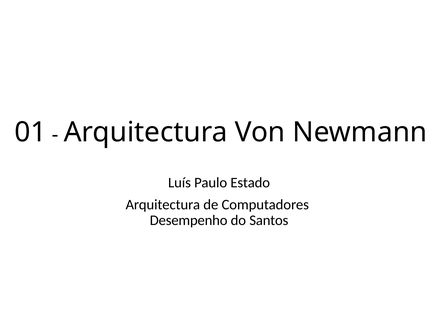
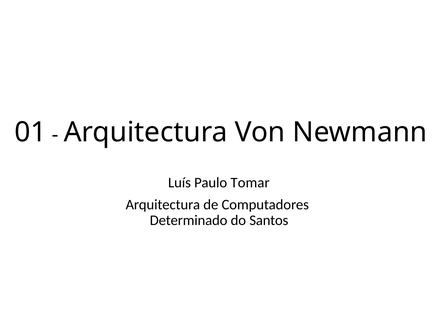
Estado: Estado -> Tomar (250, 183)
Desempenho: Desempenho -> Determinado (189, 220)
